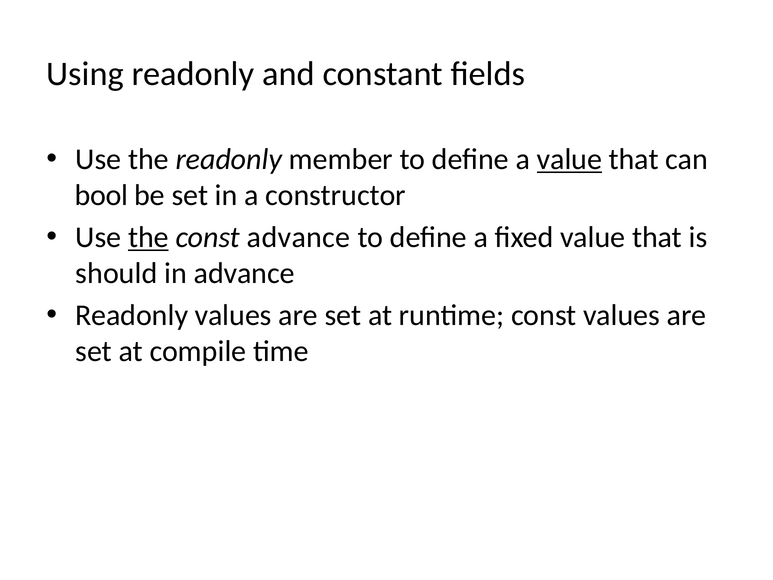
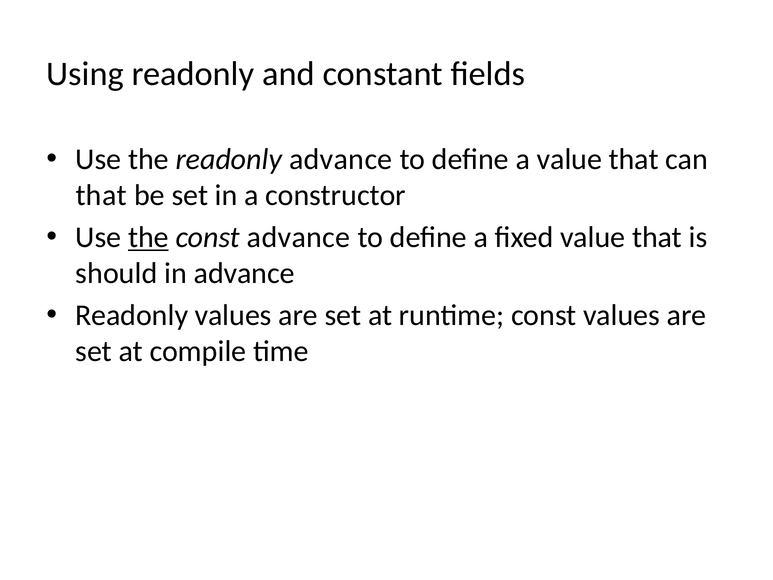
readonly member: member -> advance (341, 159)
value underline: present -> none (569, 159)
bool: bool -> that (101, 195)
